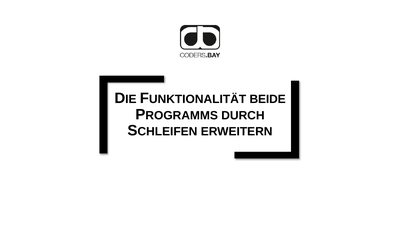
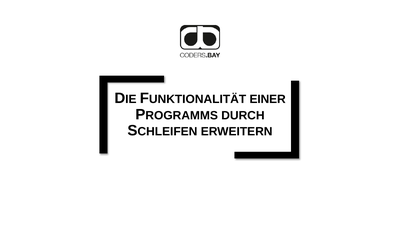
BEIDE: BEIDE -> EINER (268, 99)
